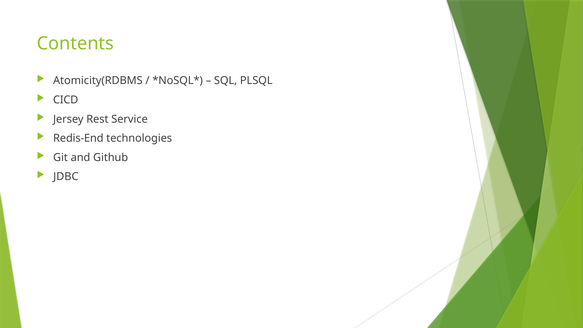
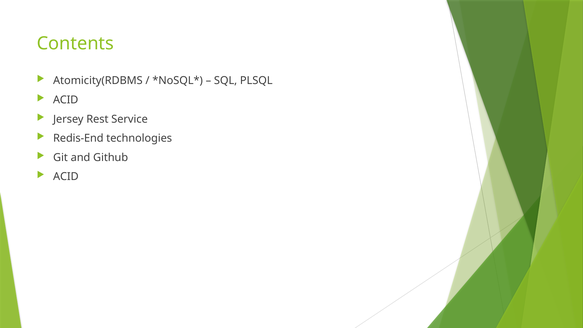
CICD: CICD -> ACID (66, 100)
JDBC: JDBC -> ACID (66, 177)
